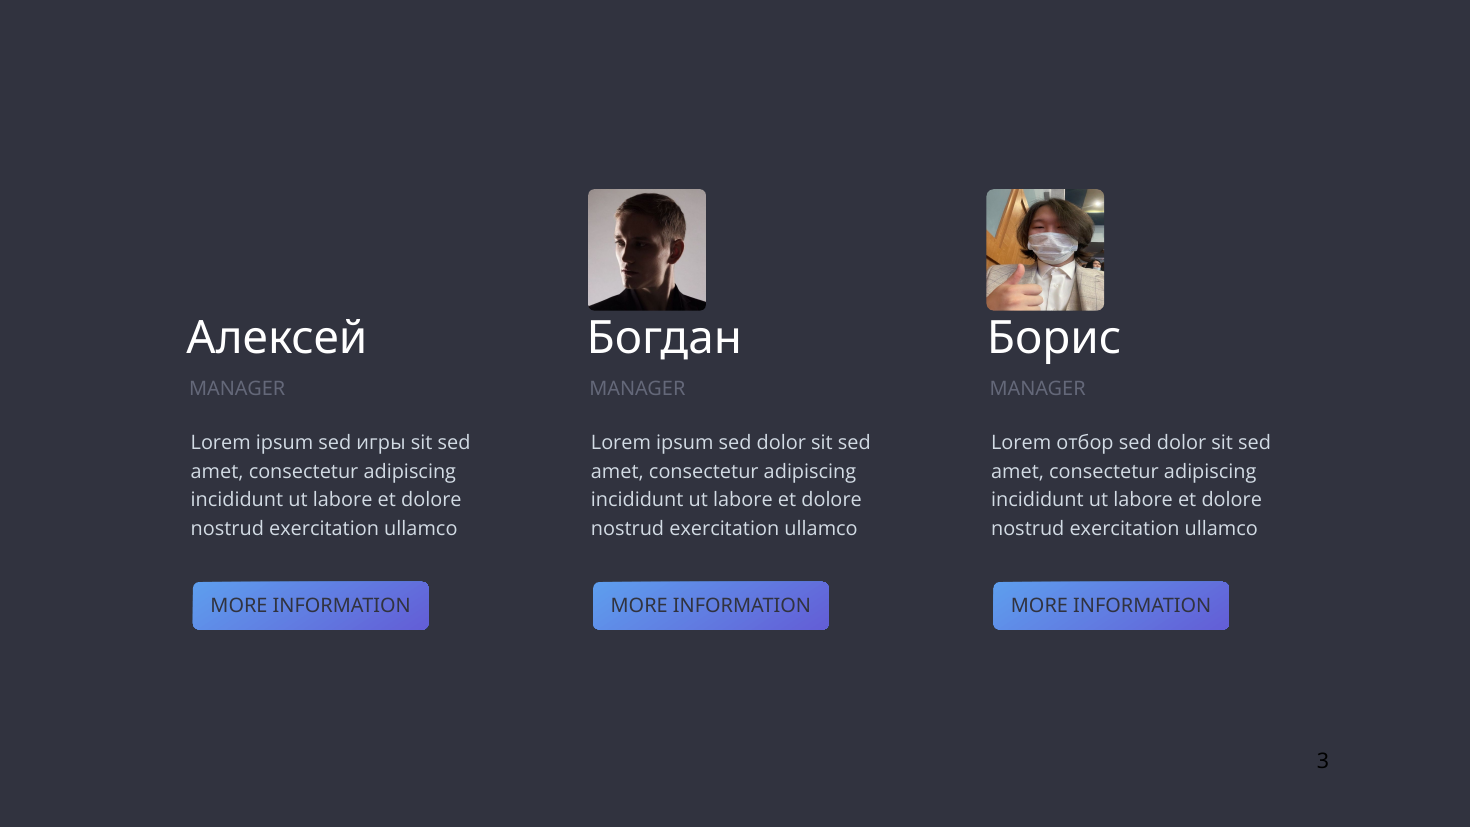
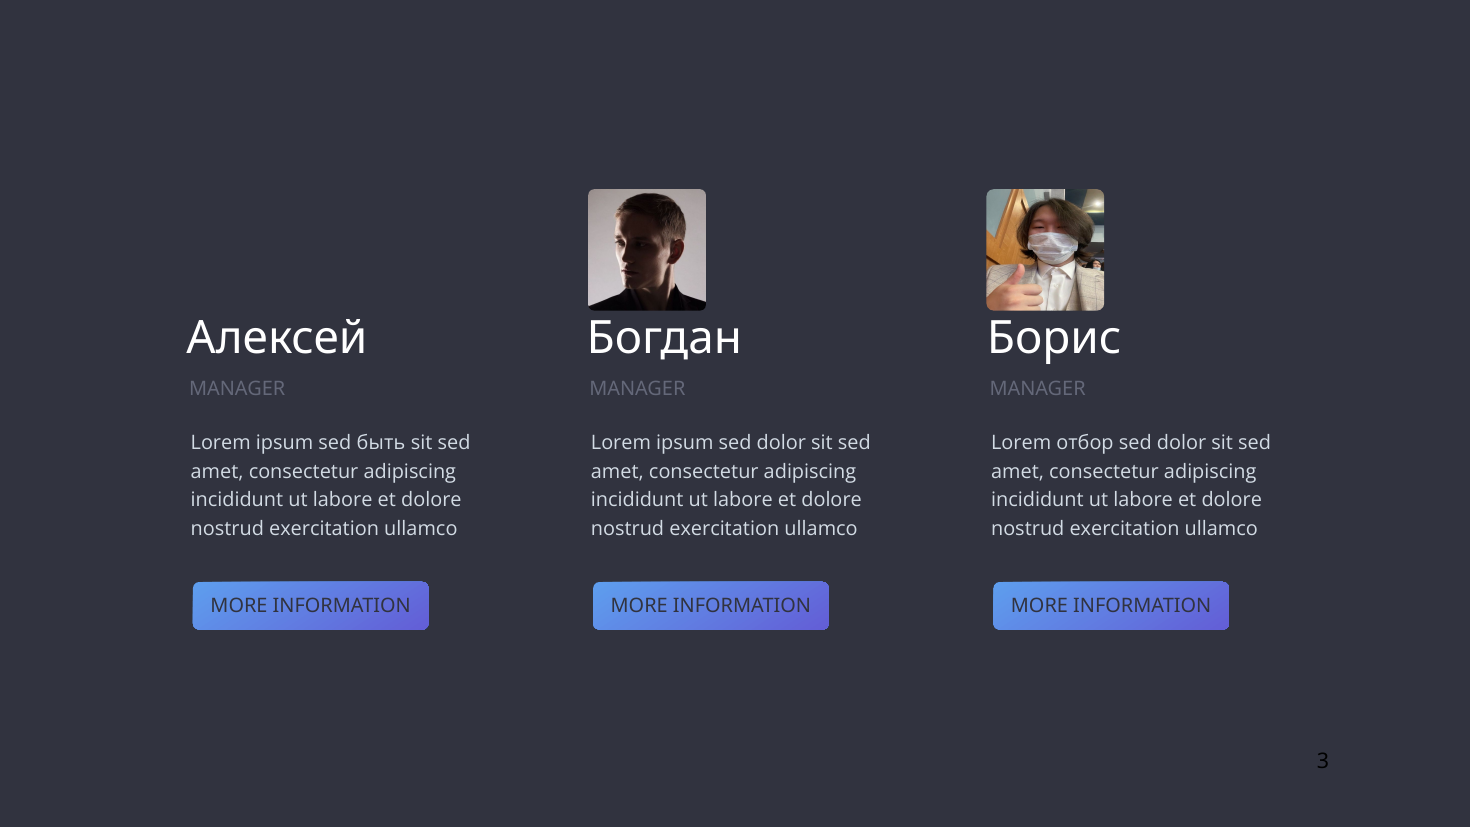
игры: игры -> быть (381, 443)
